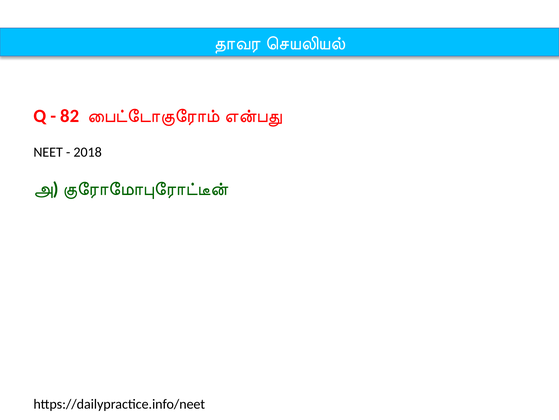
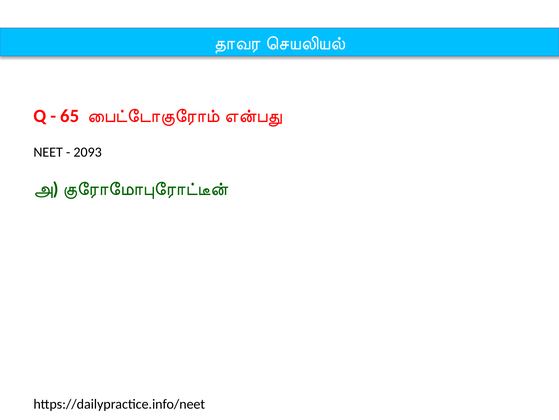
82: 82 -> 65 (70, 116)
2018: 2018 -> 2093 (88, 152)
